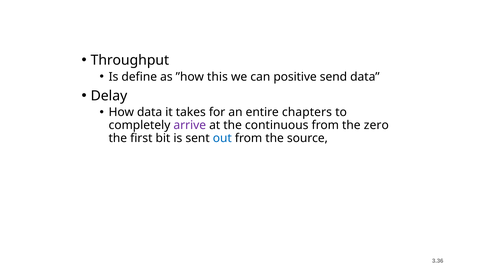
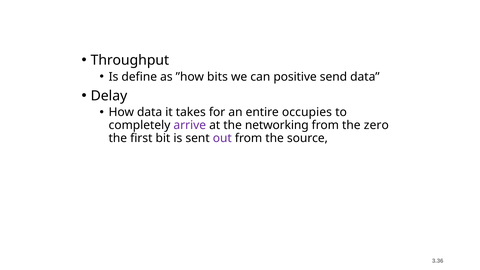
this: this -> bits (217, 77)
chapters: chapters -> occupies (307, 112)
continuous: continuous -> networking (277, 125)
out colour: blue -> purple (222, 138)
